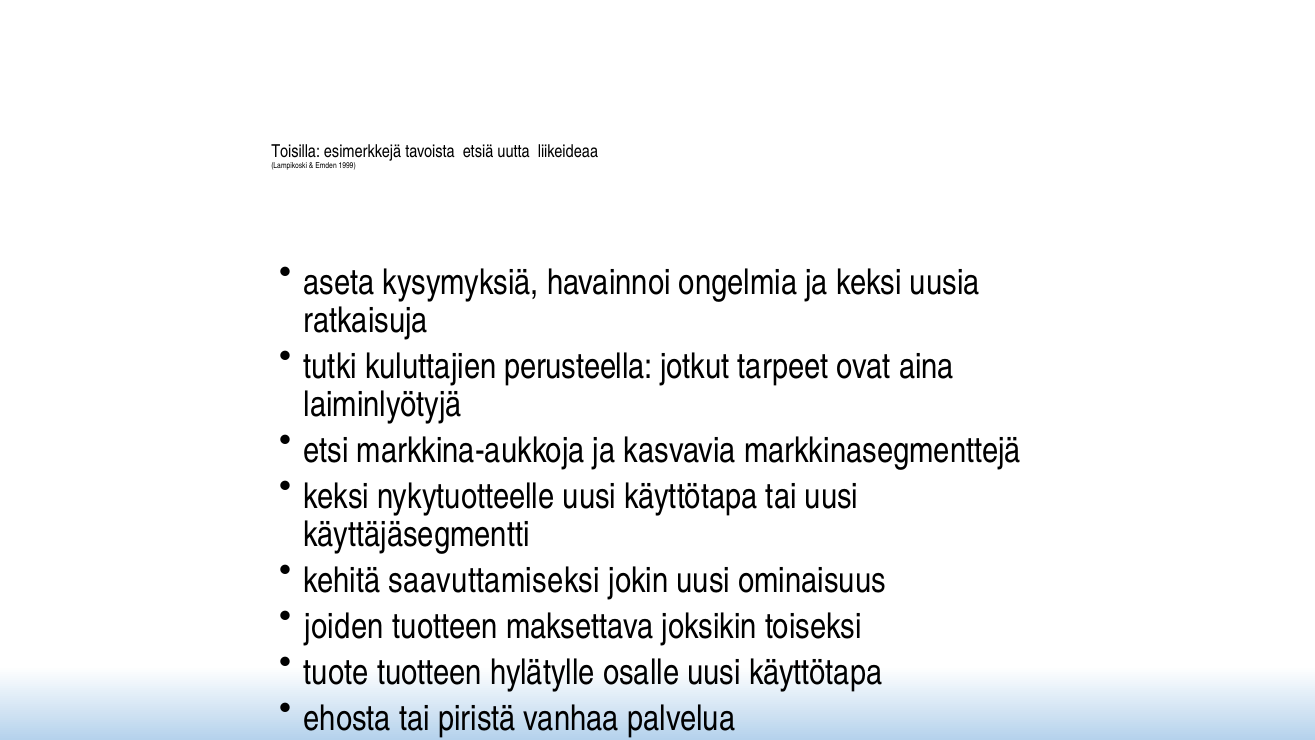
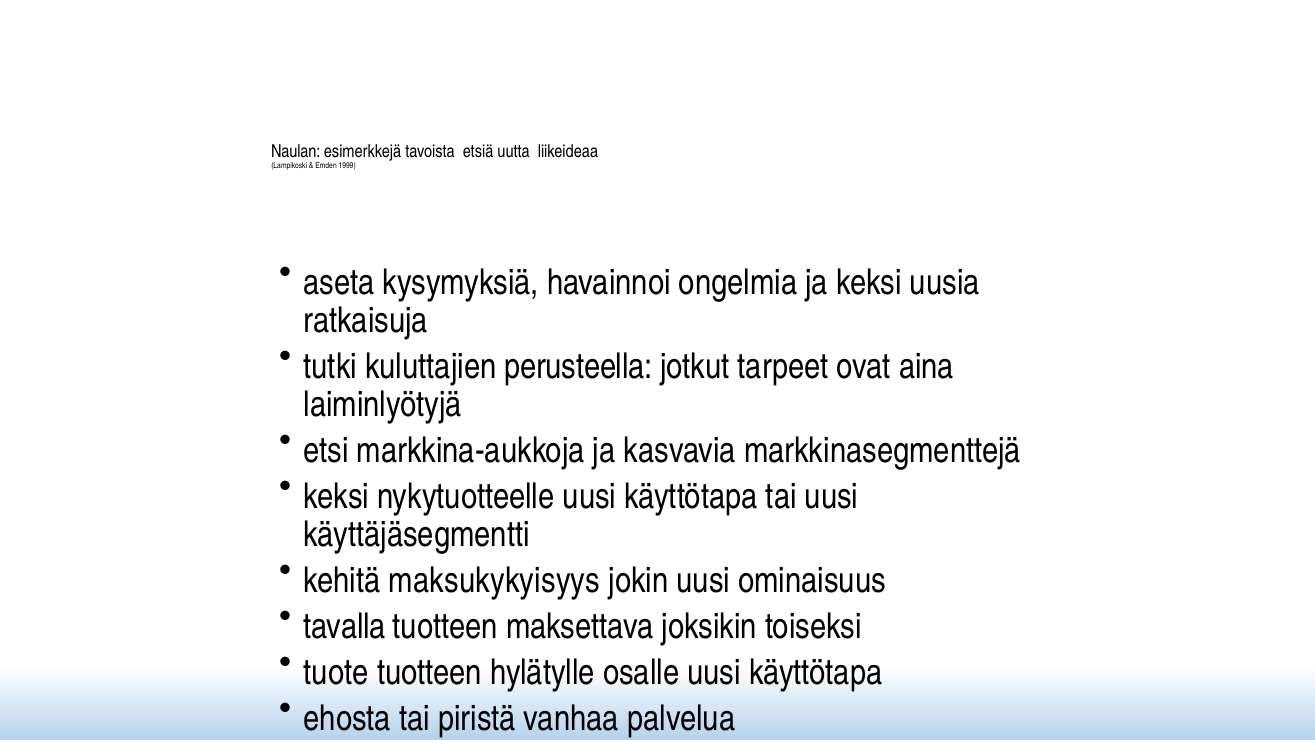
Toisilla: Toisilla -> Naulan (296, 151)
saavuttamiseksi: saavuttamiseksi -> maksukykyisyys (495, 581)
joiden: joiden -> tavalla (344, 627)
